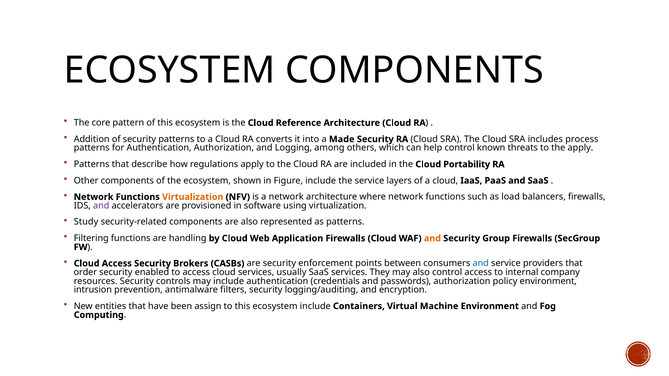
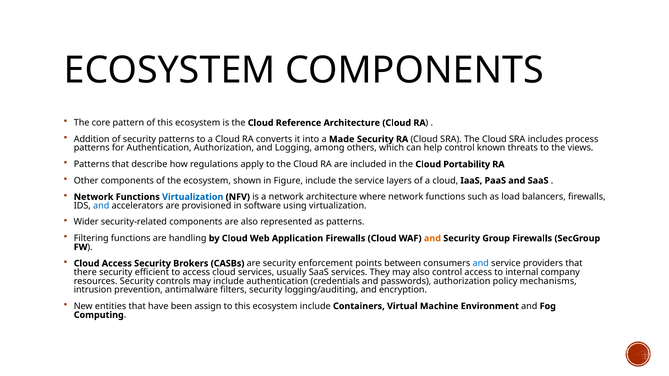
the apply: apply -> views (580, 148)
Virtualization colour: orange -> blue (193, 197)
and colour: purple -> blue (101, 206)
Study: Study -> Wider (86, 222)
order: order -> there (85, 272)
enabled: enabled -> efficient (152, 272)
policy environment: environment -> mechanisms (548, 281)
